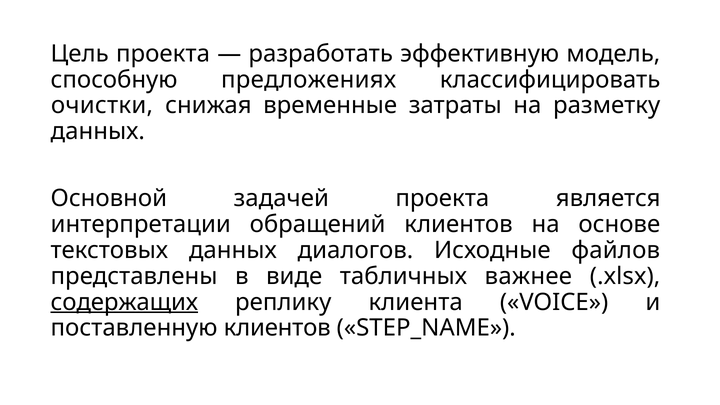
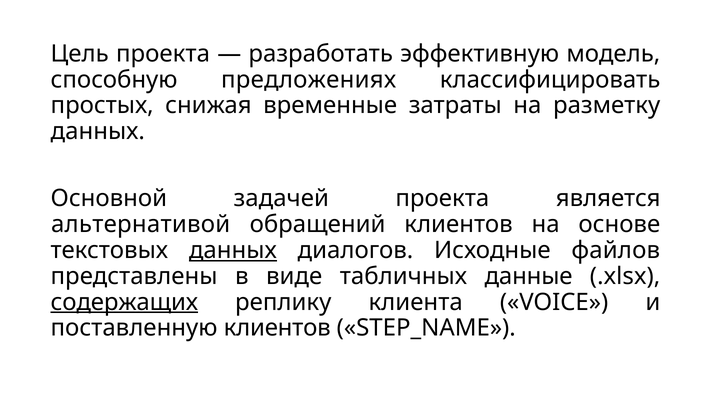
очистки: очистки -> простых (102, 106)
интерпретации: интерпретации -> альтернативой (141, 224)
данных underline: none -> present (233, 250)
важнее: важнее -> данные (529, 276)
